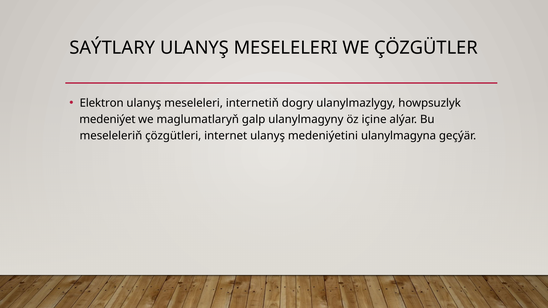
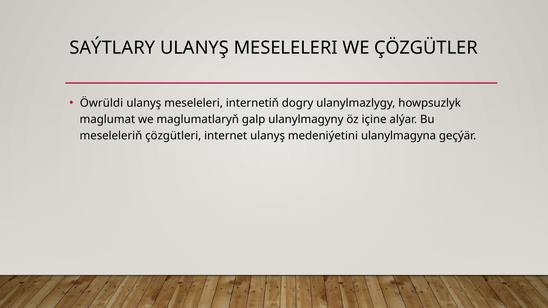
Elektron: Elektron -> Öwrüldi (101, 103)
medeniýet: medeniýet -> maglumat (107, 119)
